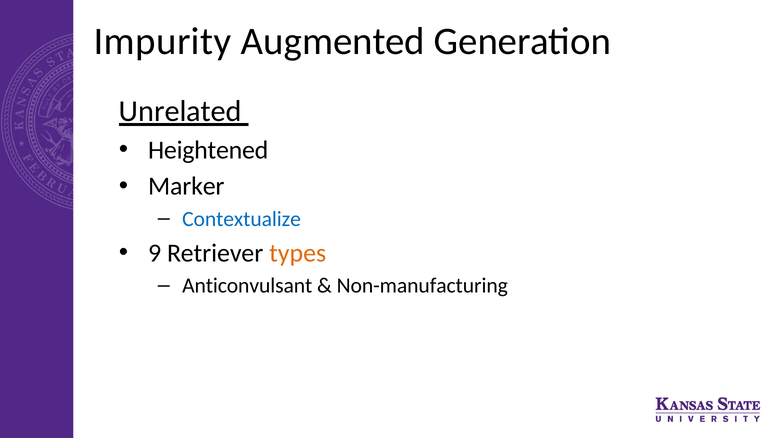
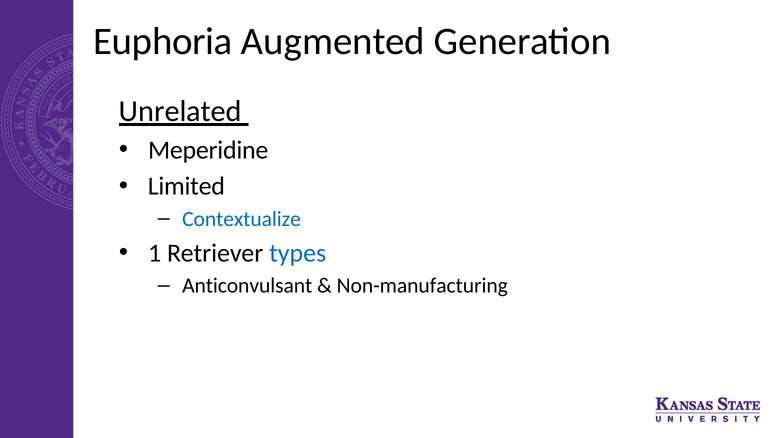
Impurity: Impurity -> Euphoria (163, 42)
Heightened: Heightened -> Meperidine (208, 150)
Marker: Marker -> Limited (186, 186)
9: 9 -> 1 (155, 253)
types colour: orange -> blue (298, 253)
